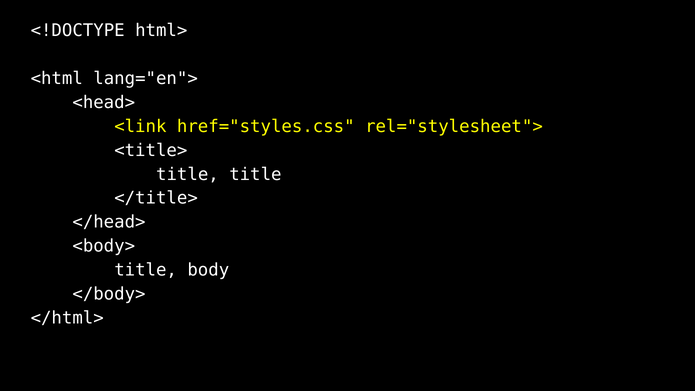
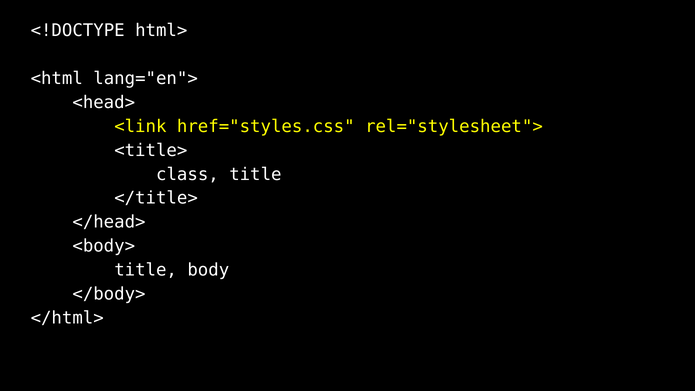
title: title -> class (187, 174)
